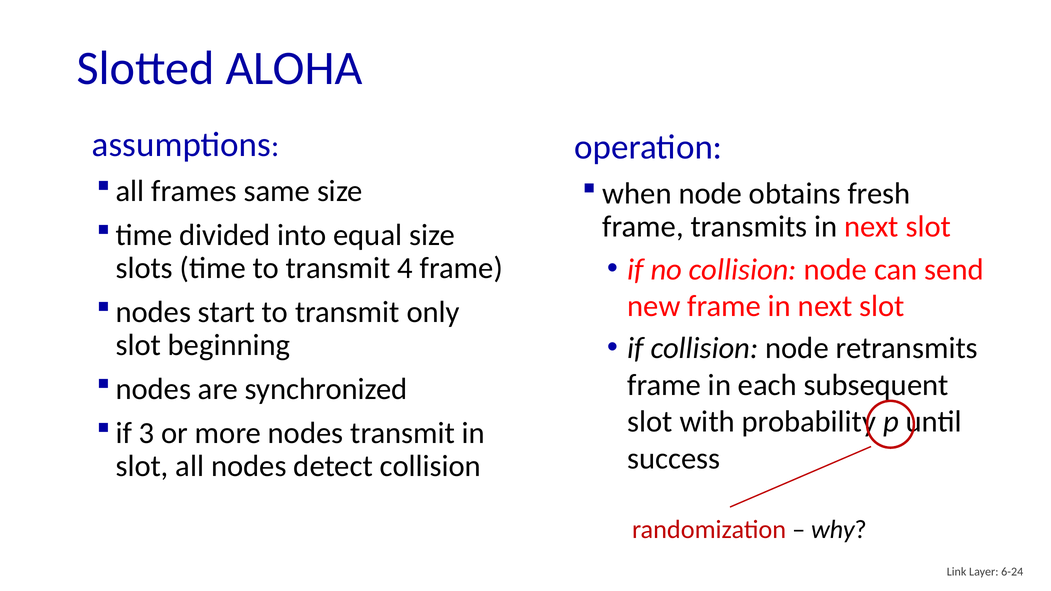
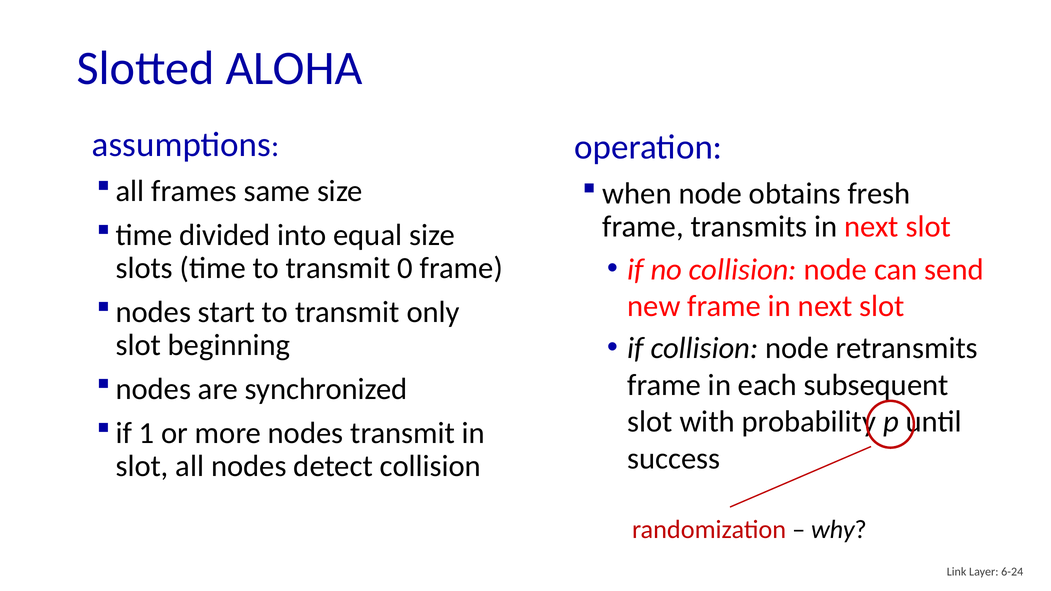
4: 4 -> 0 (405, 268)
3: 3 -> 1 (147, 433)
